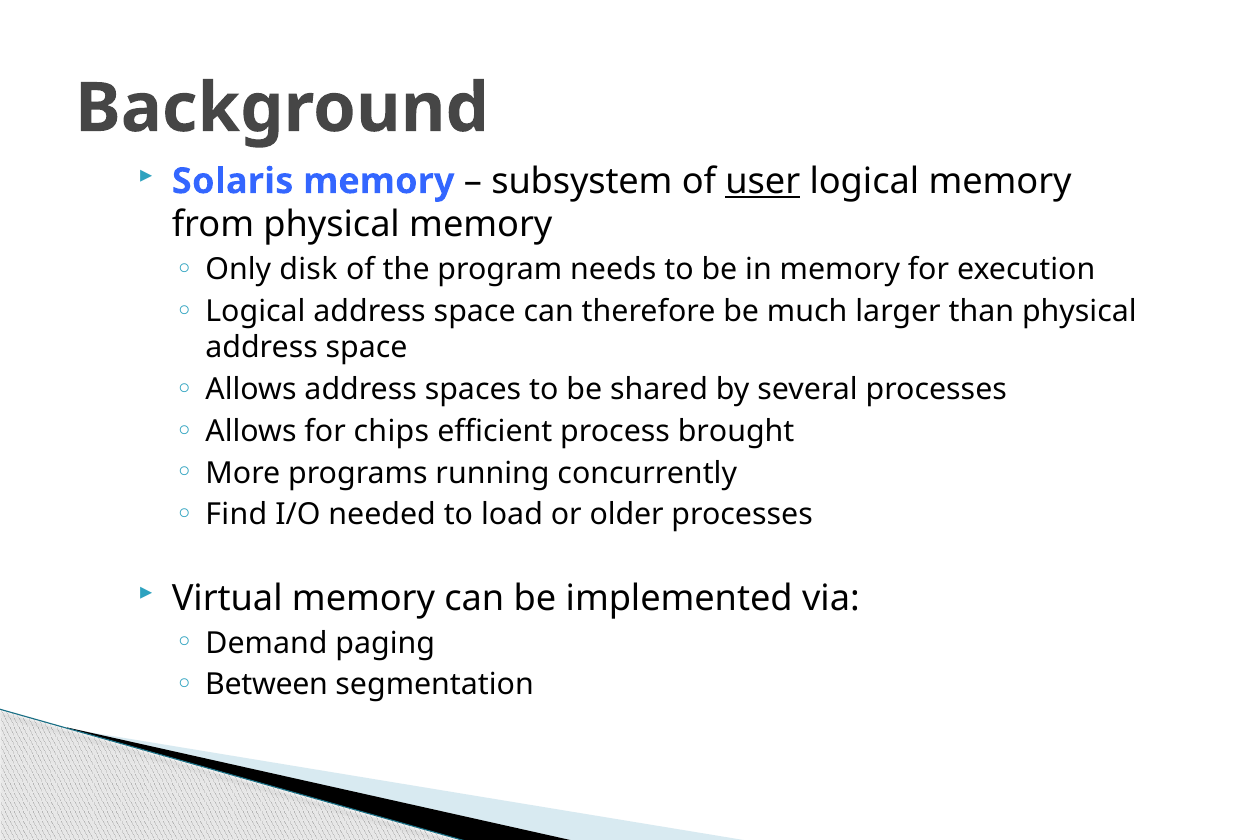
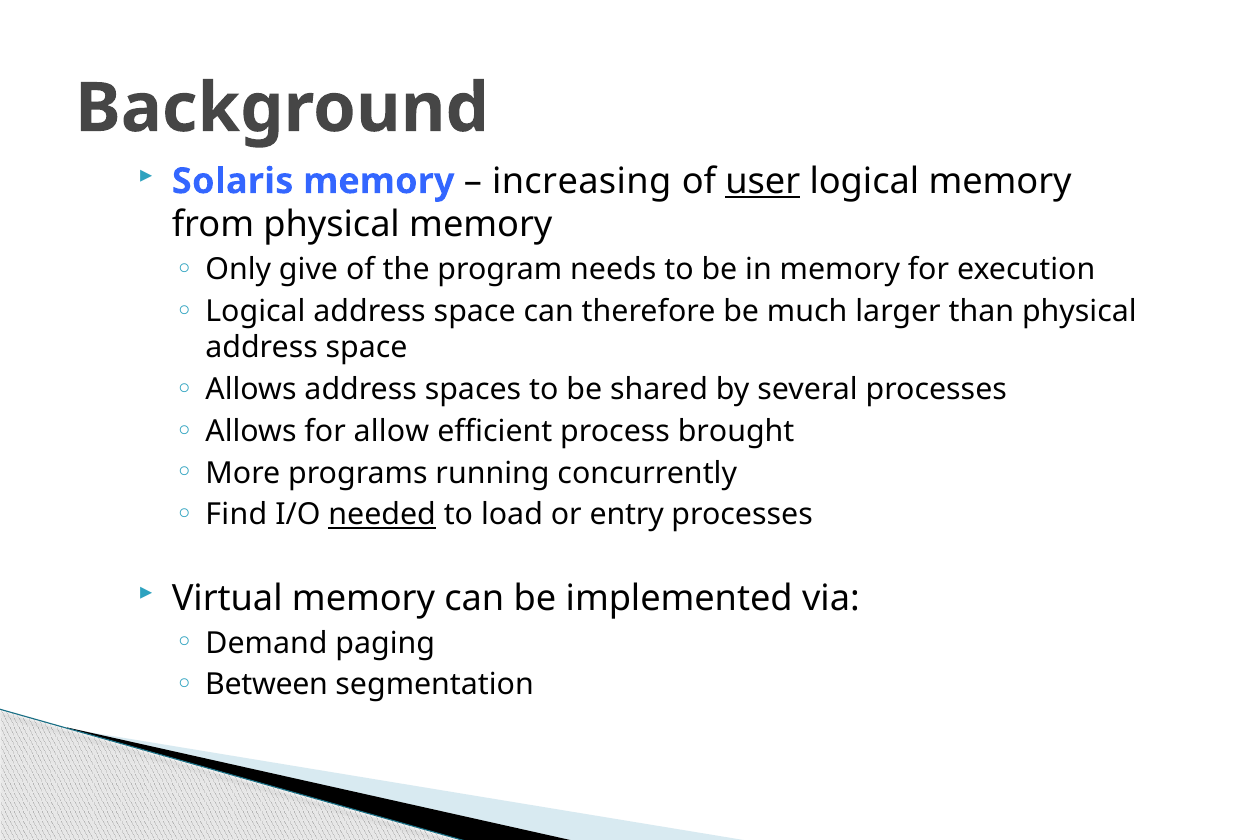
subsystem: subsystem -> increasing (582, 181)
disk: disk -> give (309, 270)
chips: chips -> allow (391, 431)
needed underline: none -> present (382, 515)
older: older -> entry (627, 515)
